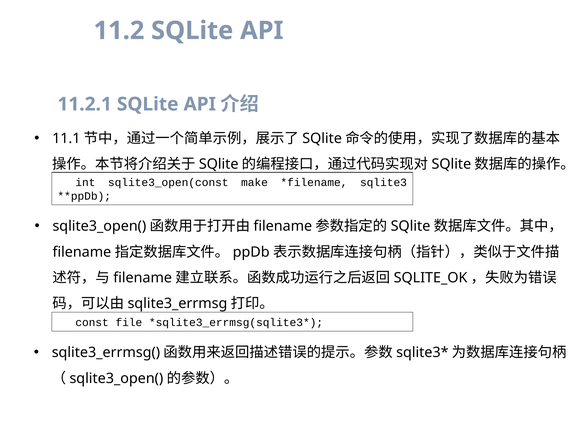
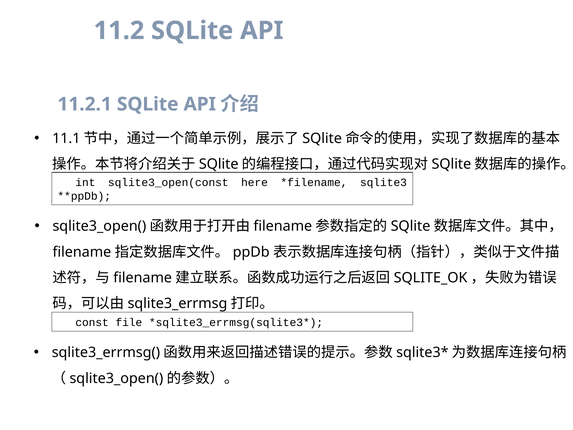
make: make -> here (254, 183)
